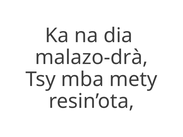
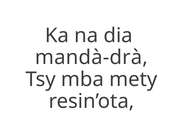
malazo-drà: malazo-drà -> mandà-drà (91, 58)
